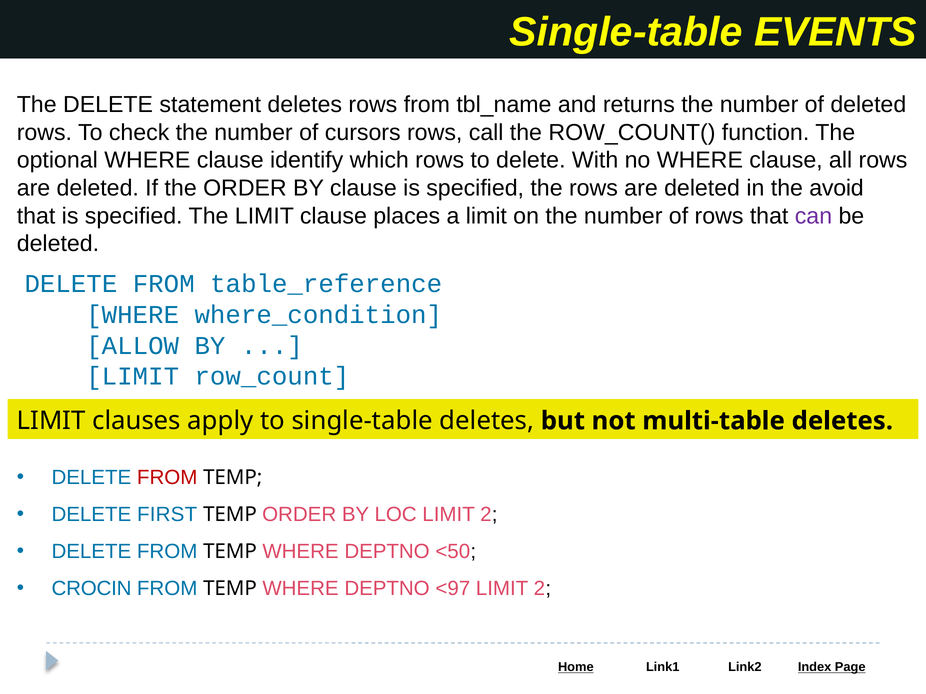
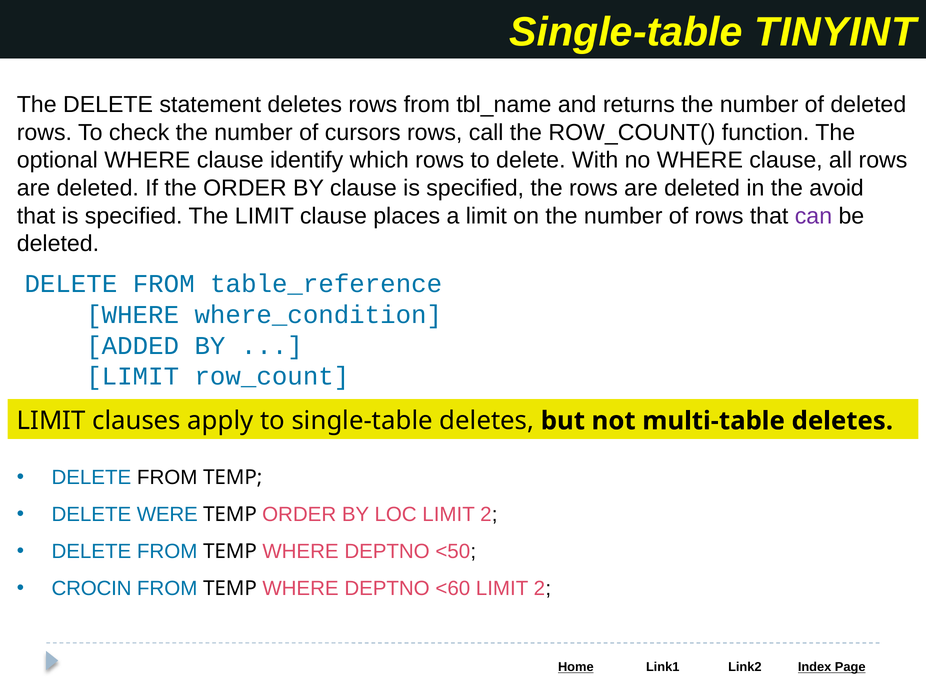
EVENTS: EVENTS -> TINYINT (835, 32)
ALLOW: ALLOW -> ADDED (133, 346)
FROM colour: red -> black (167, 478)
FIRST: FIRST -> WERE (167, 515)
<97: <97 -> <60 (453, 589)
